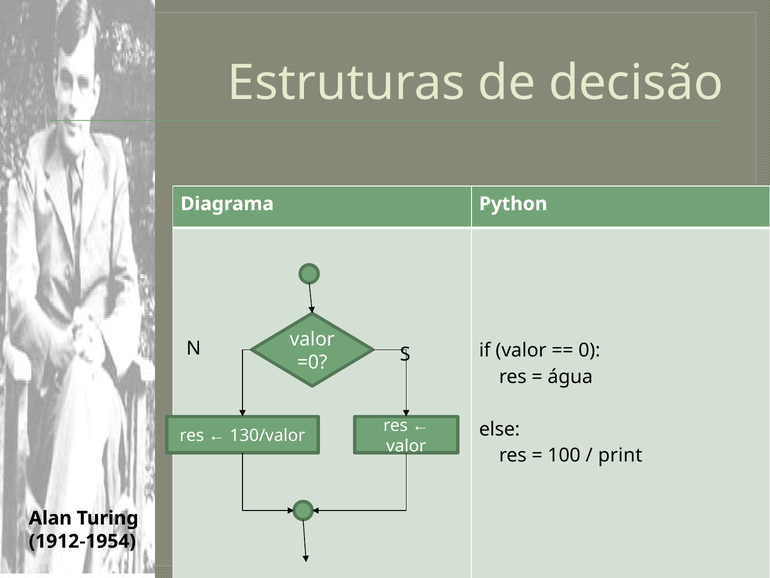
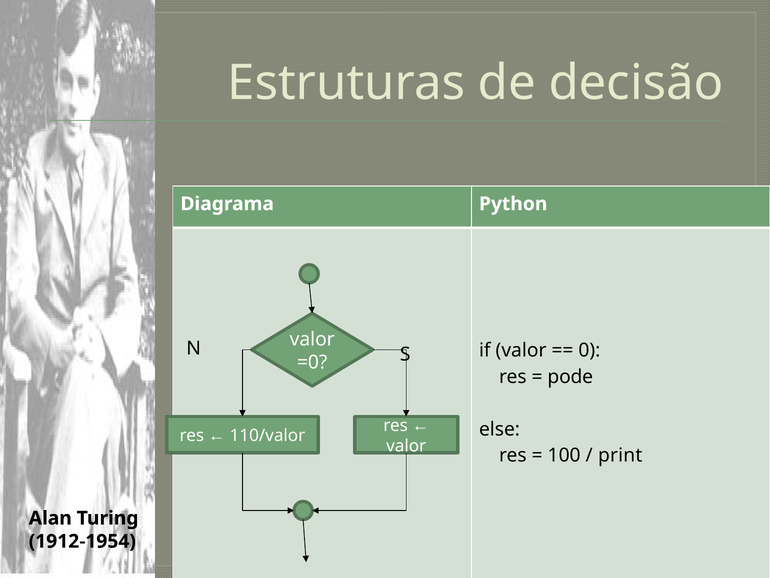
água: água -> pode (570, 376)
130/valor: 130/valor -> 110/valor (267, 435)
